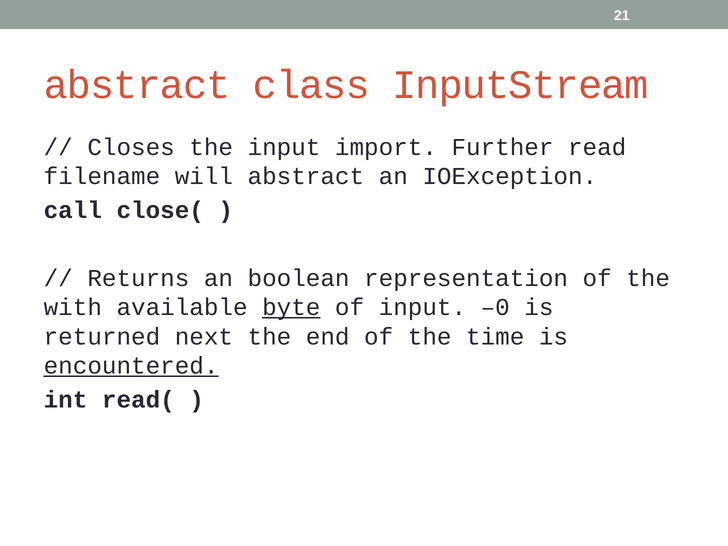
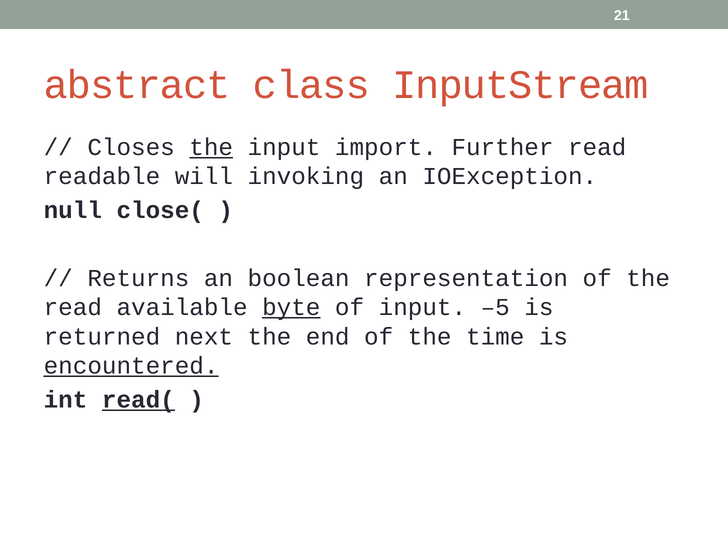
the underline: none -> present (211, 147)
filename: filename -> readable (102, 176)
will abstract: abstract -> invoking (306, 176)
call: call -> null (73, 210)
with: with -> read (73, 307)
–0: –0 -> –5 (495, 307)
read( underline: none -> present (138, 400)
